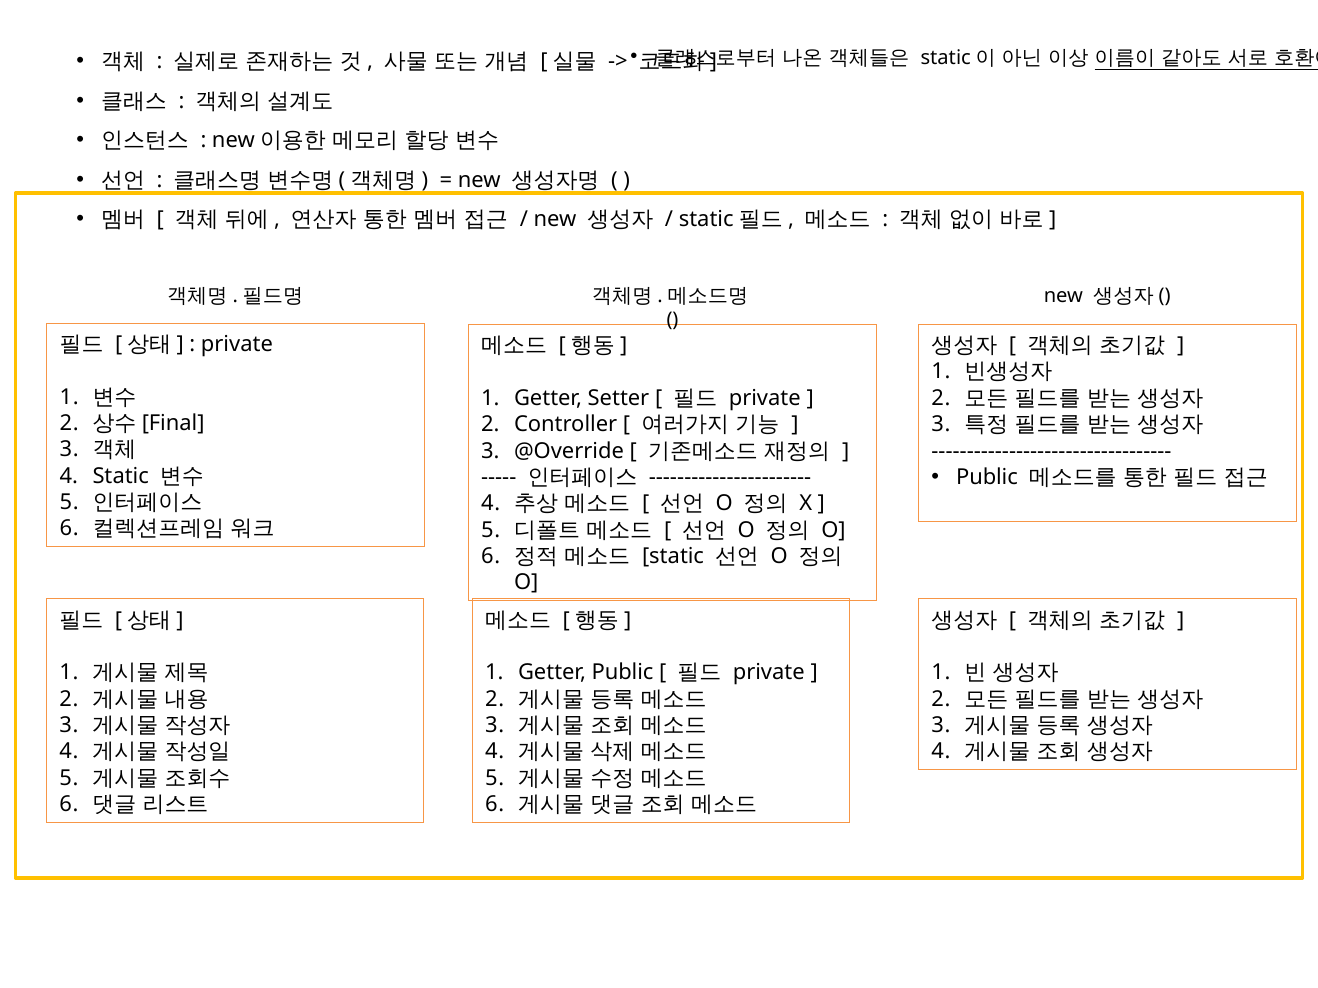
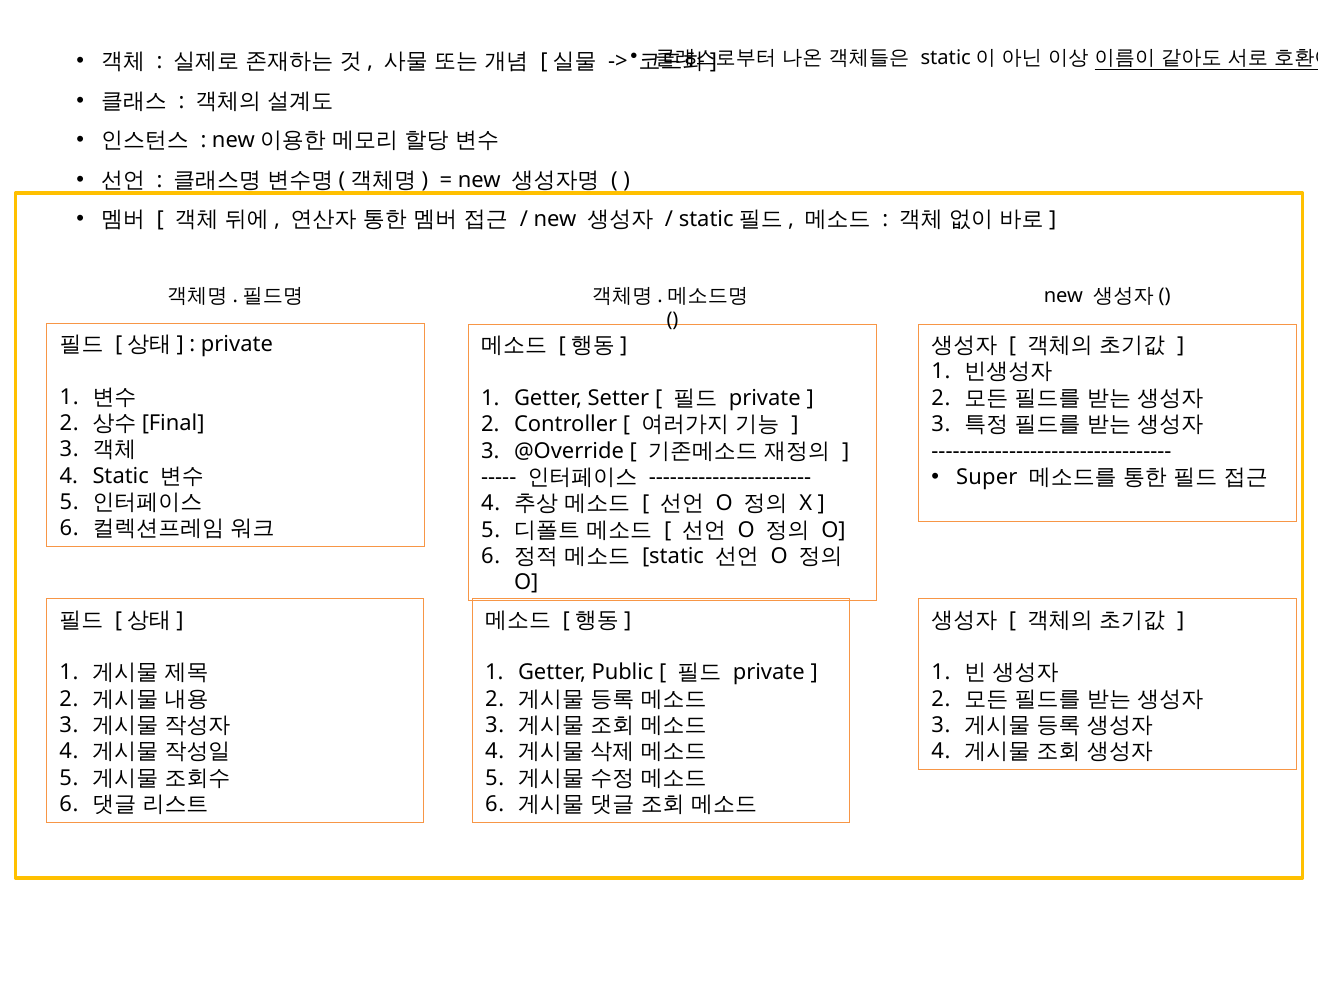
Public: Public -> Super (987, 477)
